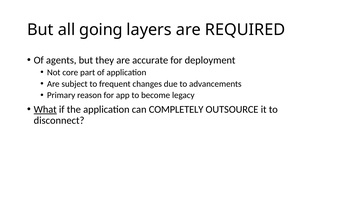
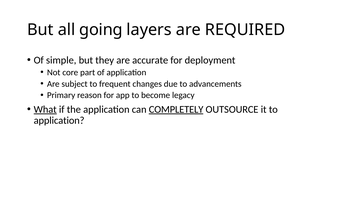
agents: agents -> simple (61, 60)
COMPLETELY underline: none -> present (176, 109)
disconnect: disconnect -> application (59, 120)
